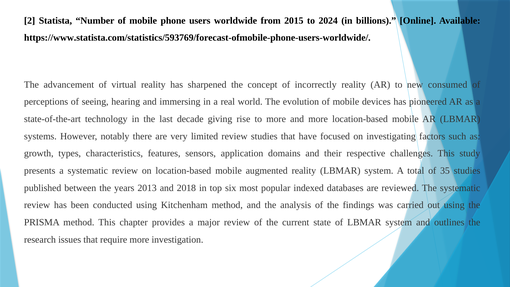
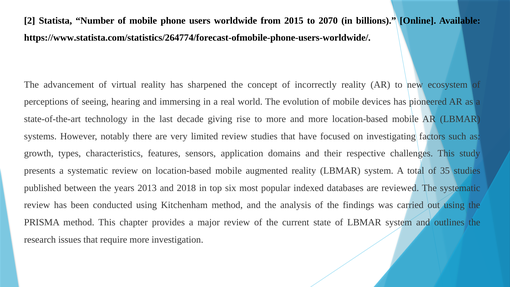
2024: 2024 -> 2070 (328, 21)
https://www.statista.com/statistics/593769/forecast-ofmobile-phone-users-worldwide/: https://www.statista.com/statistics/593769/forecast-ofmobile-phone-users-worldwide/ -> https://www.statista.com/statistics/264774/forecast-ofmobile-phone-users-worldwide/ (197, 38)
consumed: consumed -> ecosystem (448, 85)
